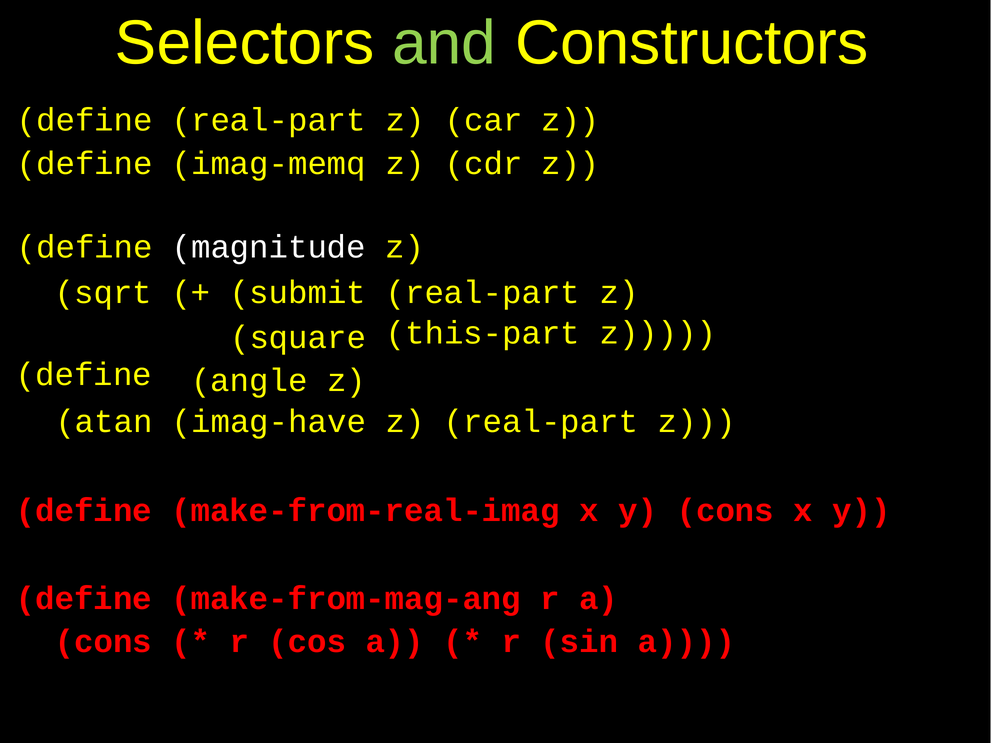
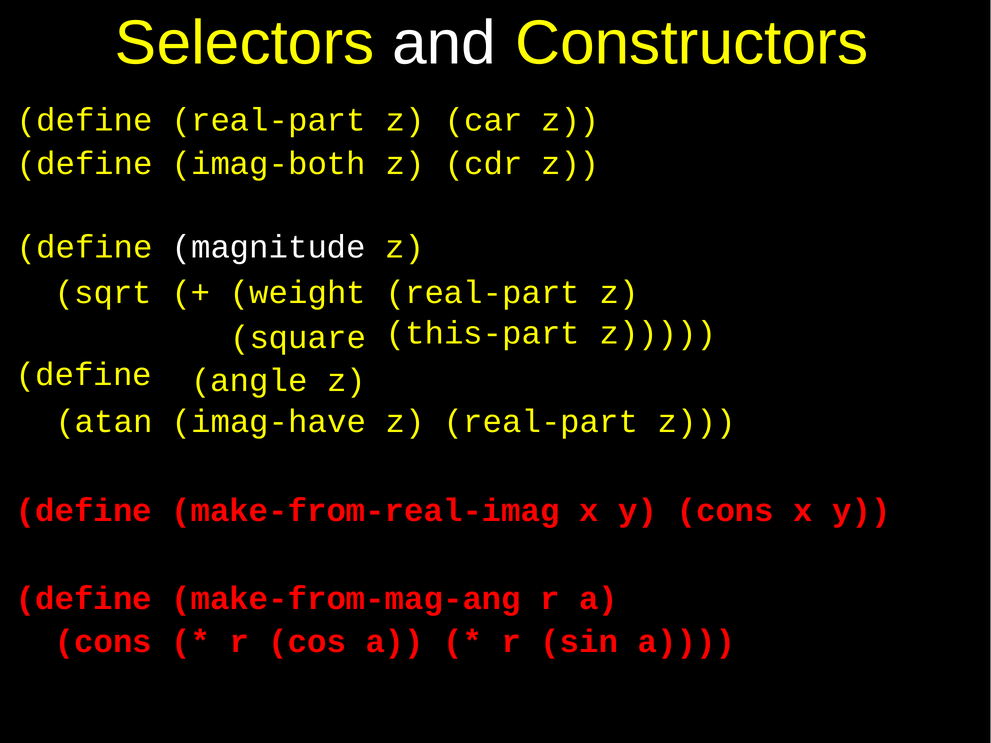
and colour: light green -> white (444, 43)
imag-memq: imag-memq -> imag-both (269, 163)
submit: submit -> weight (298, 292)
